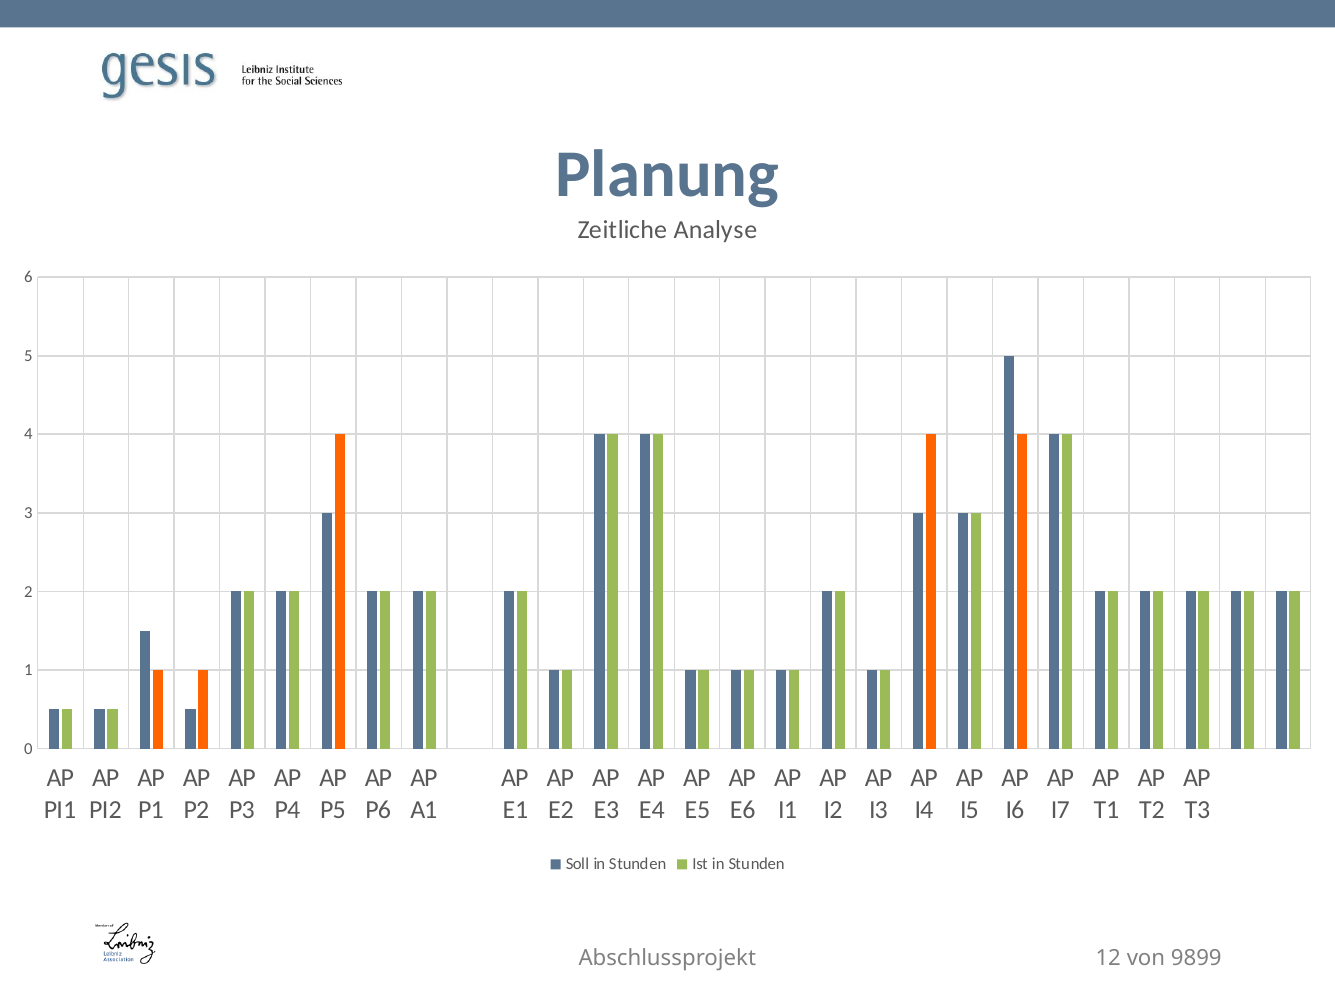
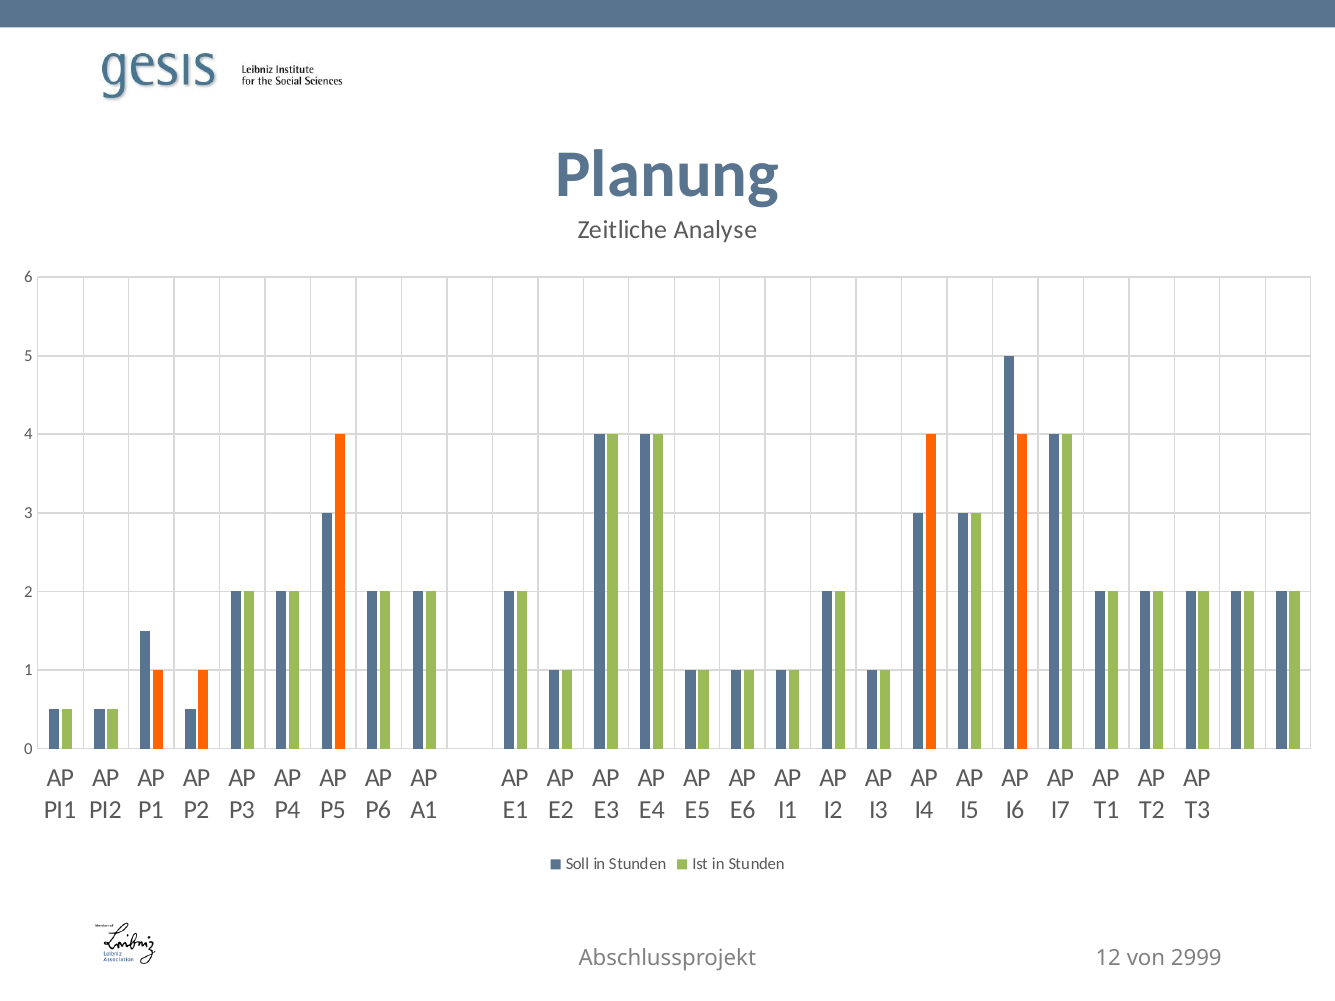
9899: 9899 -> 2999 (1196, 958)
